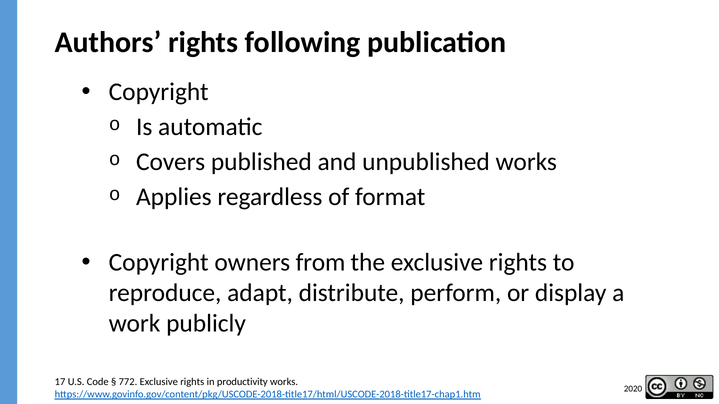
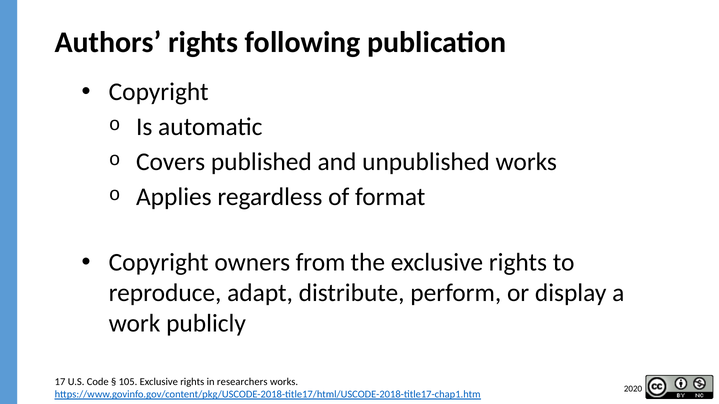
772: 772 -> 105 (128, 382)
productivity: productivity -> researchers (242, 382)
